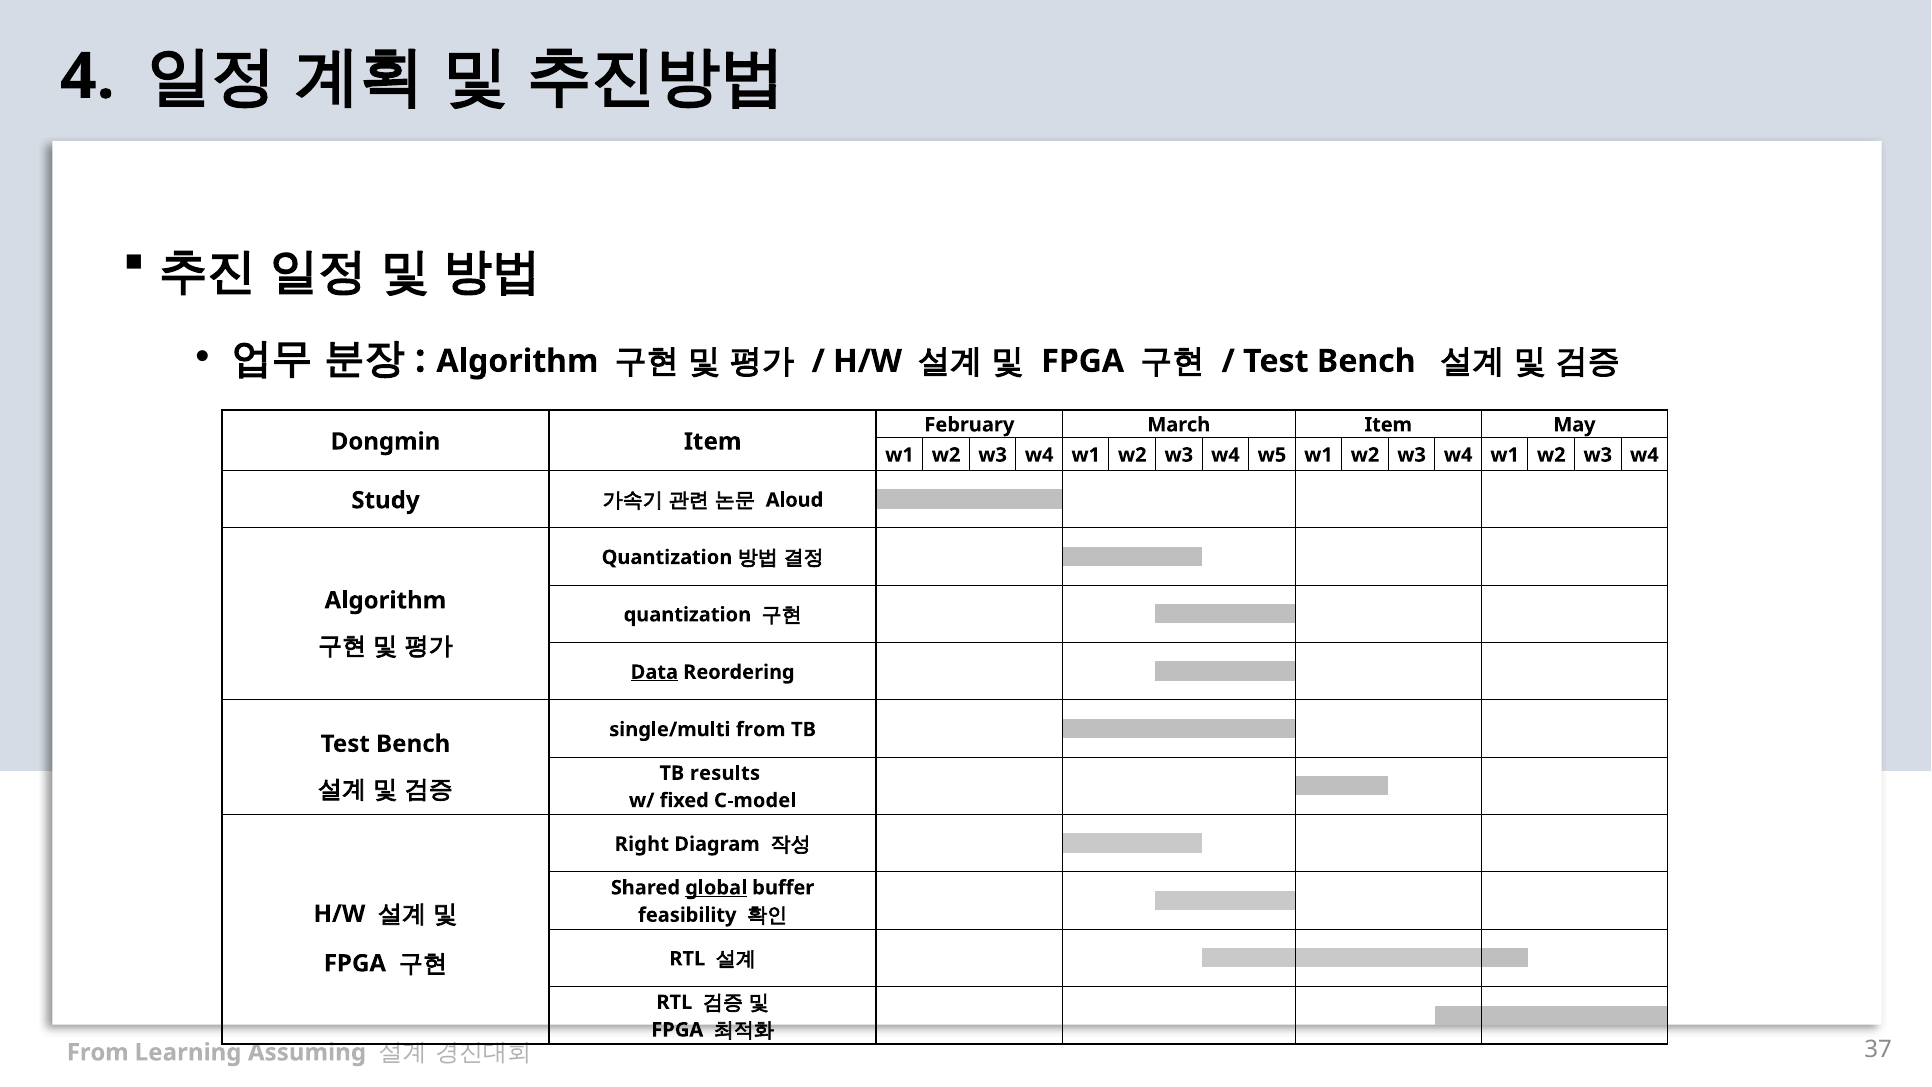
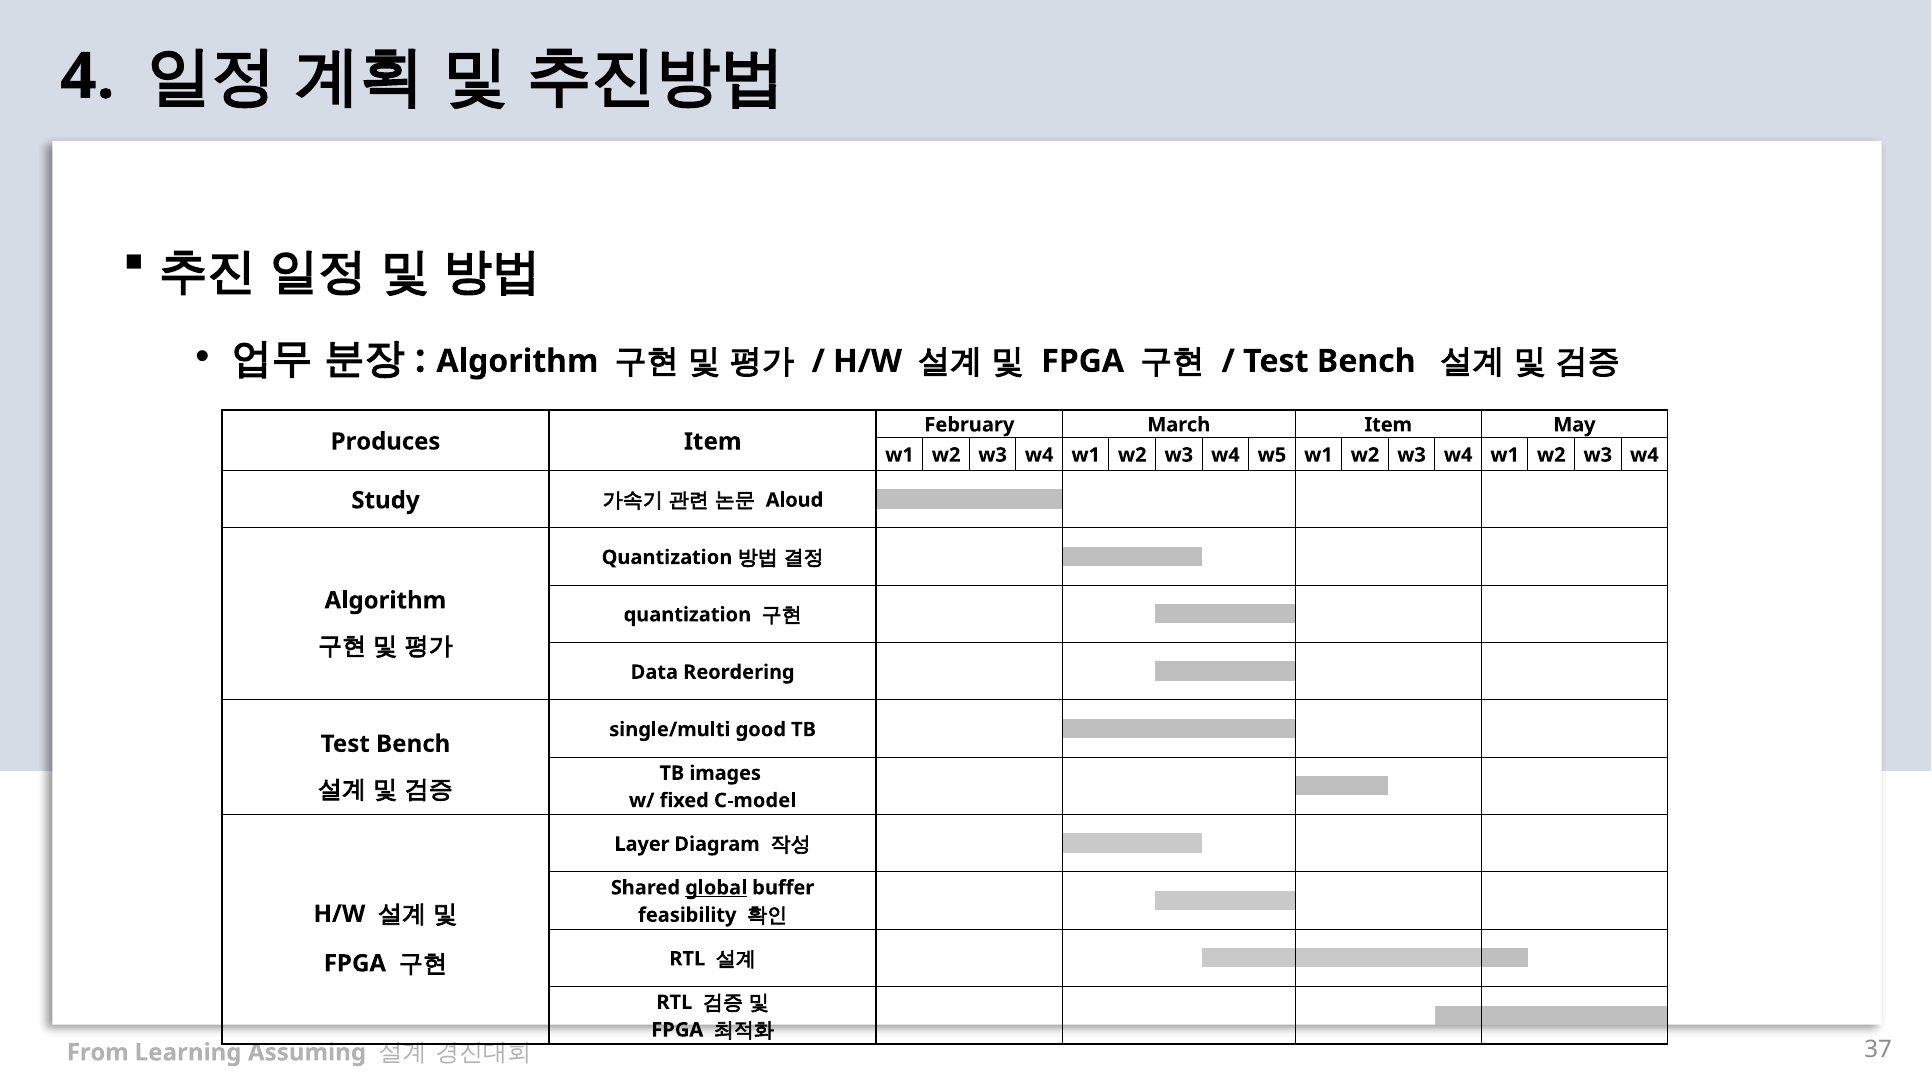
Dongmin: Dongmin -> Produces (386, 441)
Data underline: present -> none (654, 672)
single/multi from: from -> good (761, 729)
results: results -> images (725, 773)
Right: Right -> Layer (642, 844)
